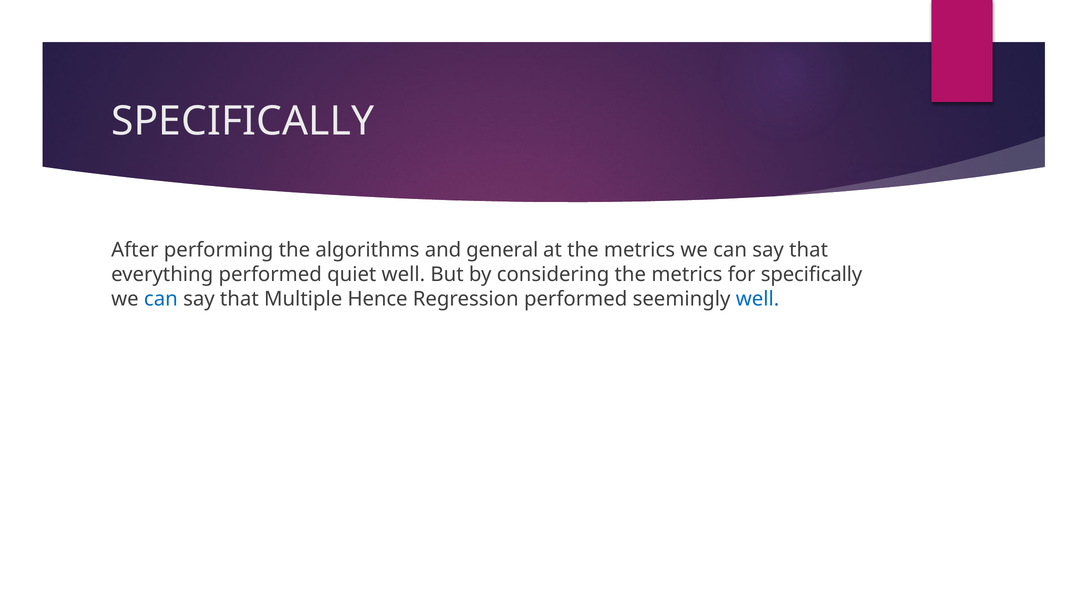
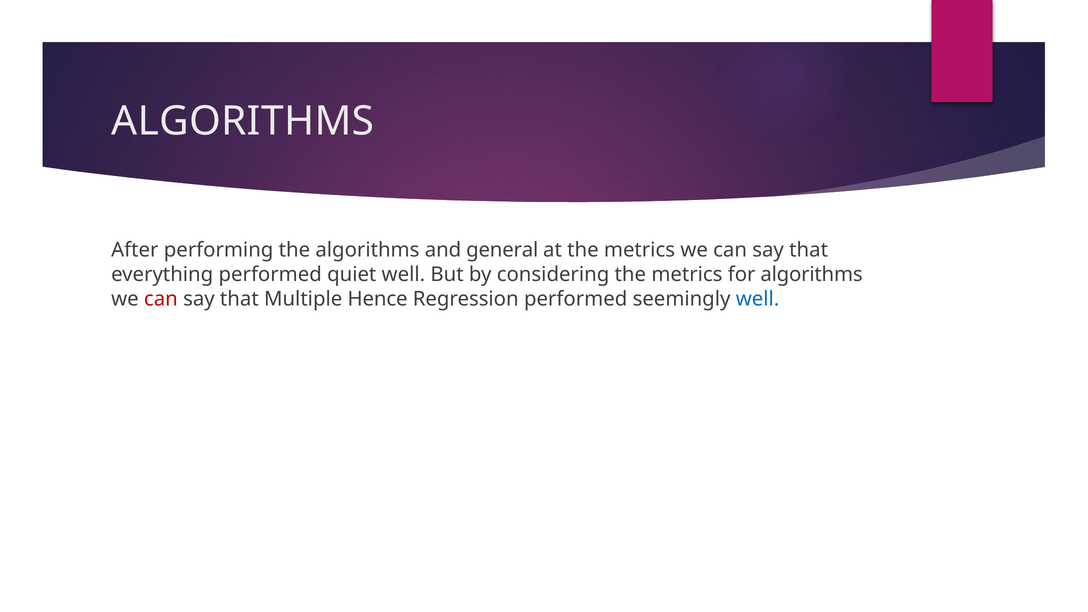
SPECIFICALLY: SPECIFICALLY -> ALGORITHMS (243, 121)
for specifically: specifically -> algorithms (812, 275)
can colour: blue -> red (161, 299)
